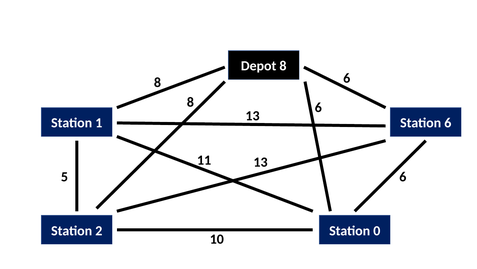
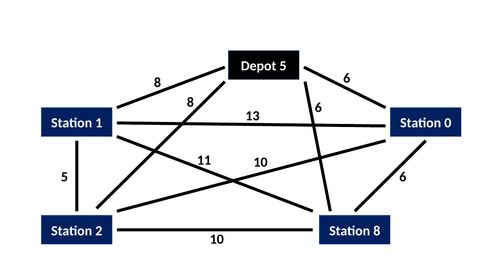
Depot 8: 8 -> 5 (283, 66)
Station 6: 6 -> 0 (448, 123)
11 13: 13 -> 10 (261, 162)
Station 0: 0 -> 8 (377, 230)
